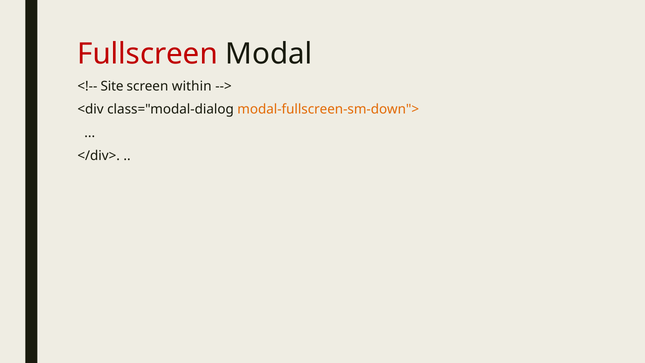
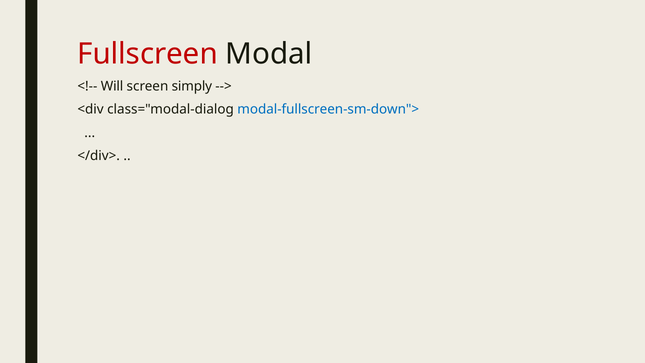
Site: Site -> Will (112, 86)
within: within -> simply (192, 86)
modal-fullscreen-sm-down"> colour: orange -> blue (328, 109)
